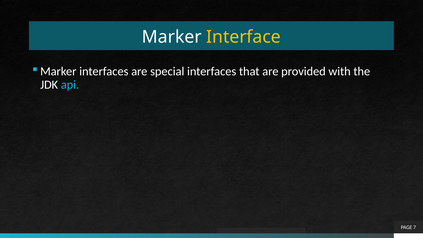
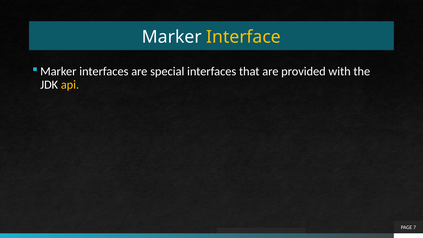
api colour: light blue -> yellow (70, 85)
